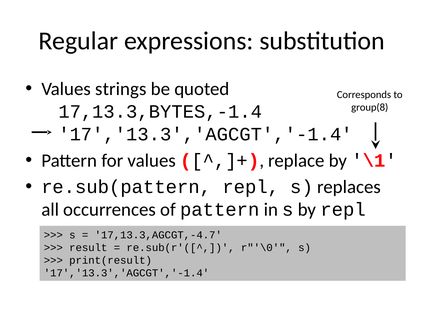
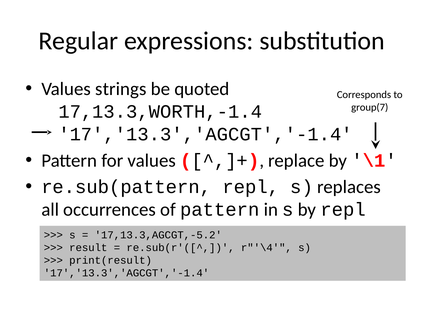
group(8: group(8 -> group(7 (370, 107)
17,13.3,BYTES,-1.4: 17,13.3,BYTES,-1.4 -> 17,13.3,WORTH,-1.4 (160, 112)
17,13.3,AGCGT,-4.7: 17,13.3,AGCGT,-4.7 -> 17,13.3,AGCGT,-5.2 (158, 235)
r"'\0: r"'\0 -> r"'\4 (266, 248)
